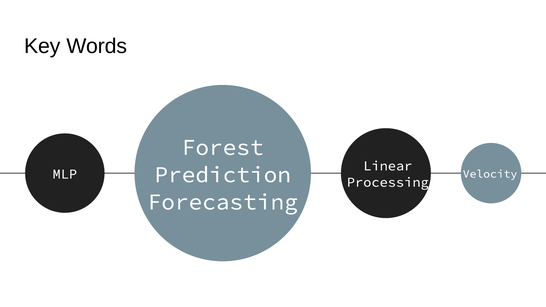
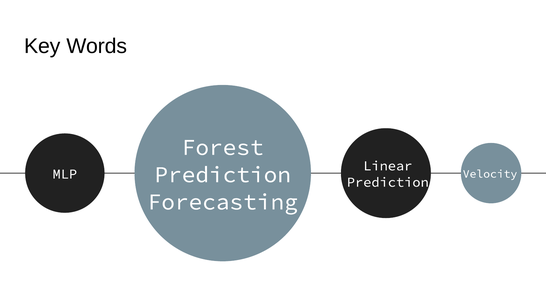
Processing: Processing -> Prediction (388, 182)
